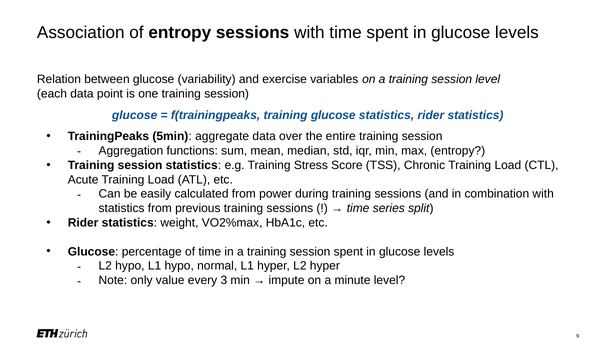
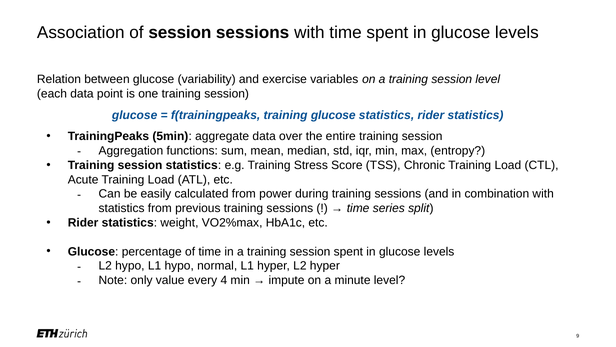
of entropy: entropy -> session (180, 33)
3: 3 -> 4 (224, 280)
